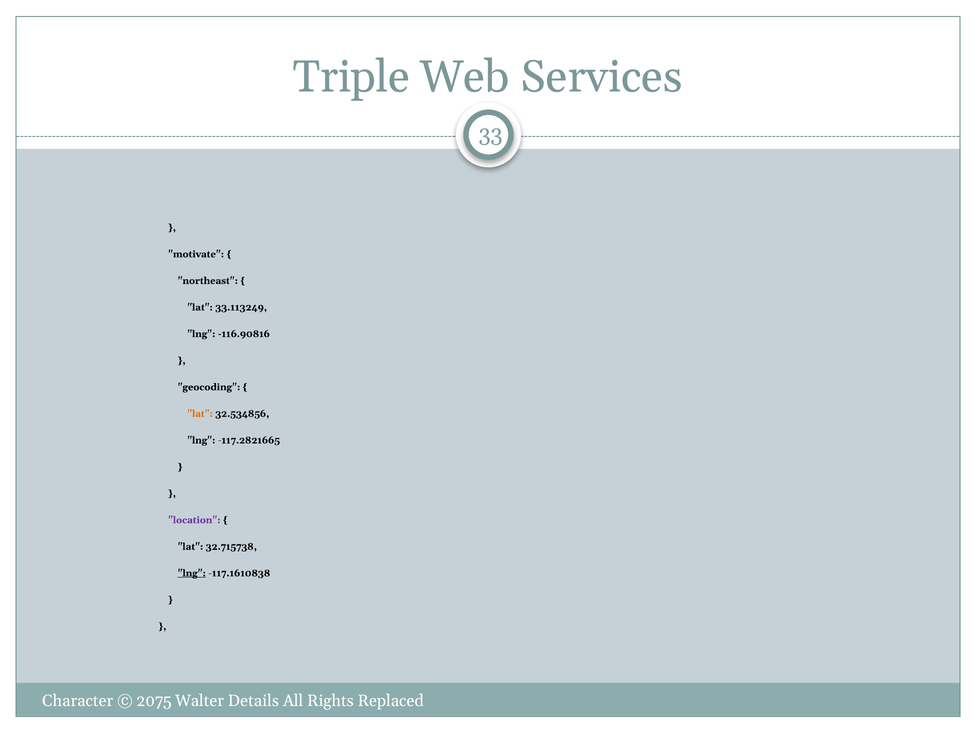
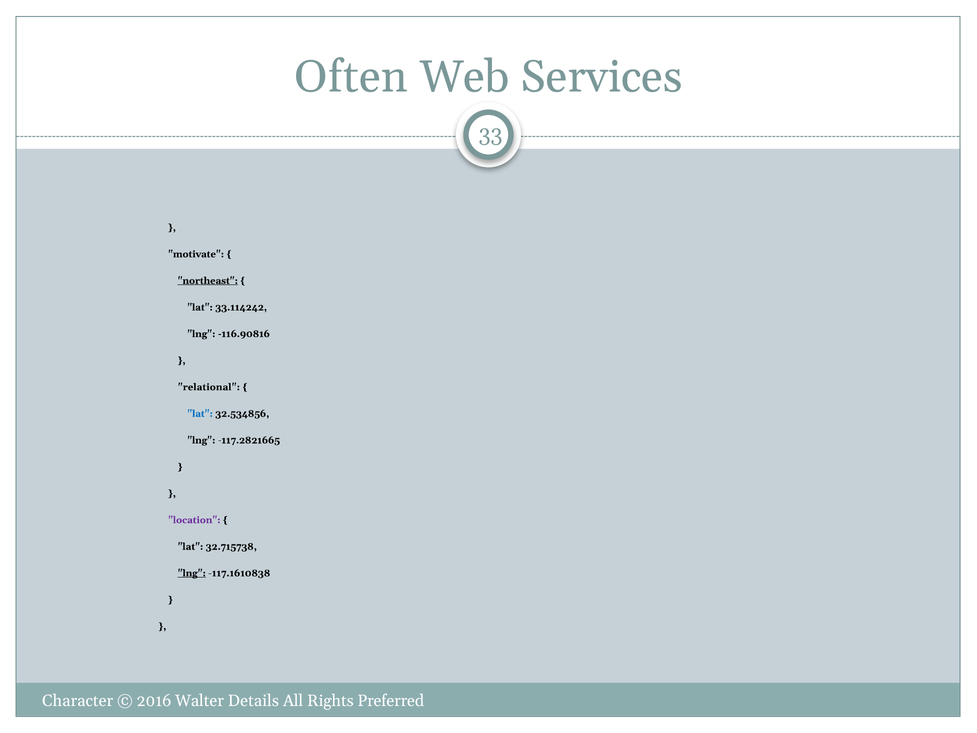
Triple: Triple -> Often (351, 77)
northeast underline: none -> present (208, 281)
33.113249: 33.113249 -> 33.114242 (241, 307)
geocoding: geocoding -> relational (209, 387)
lat colour: orange -> blue (200, 414)
2075: 2075 -> 2016 (154, 701)
Replaced: Replaced -> Preferred (391, 701)
